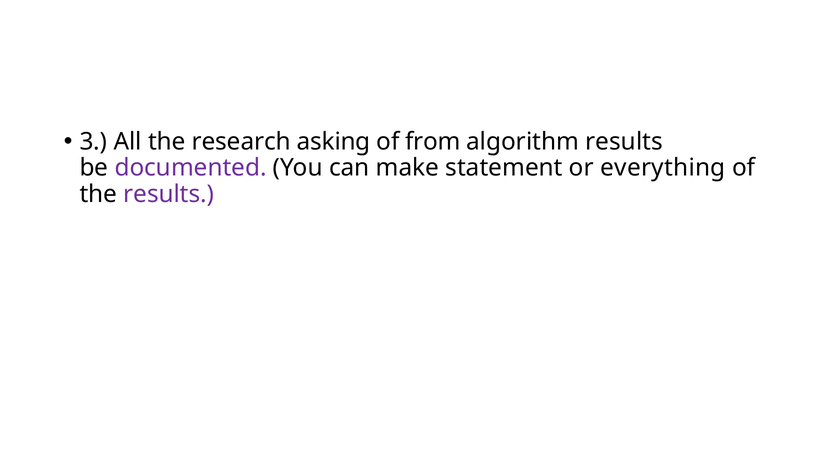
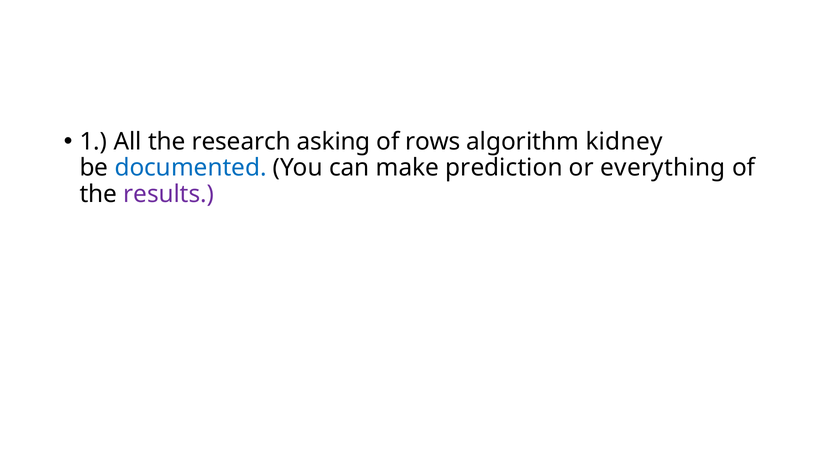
3: 3 -> 1 (93, 141)
from: from -> rows (433, 141)
algorithm results: results -> kidney (624, 141)
documented colour: purple -> blue (191, 168)
statement: statement -> prediction (504, 168)
